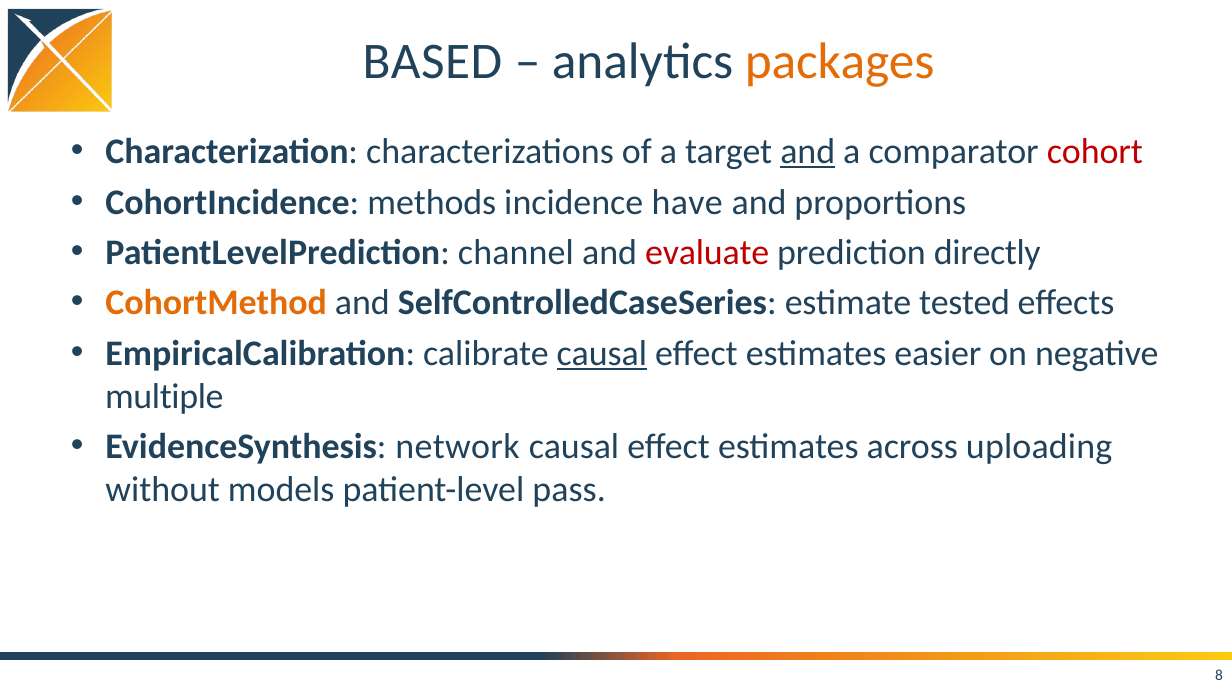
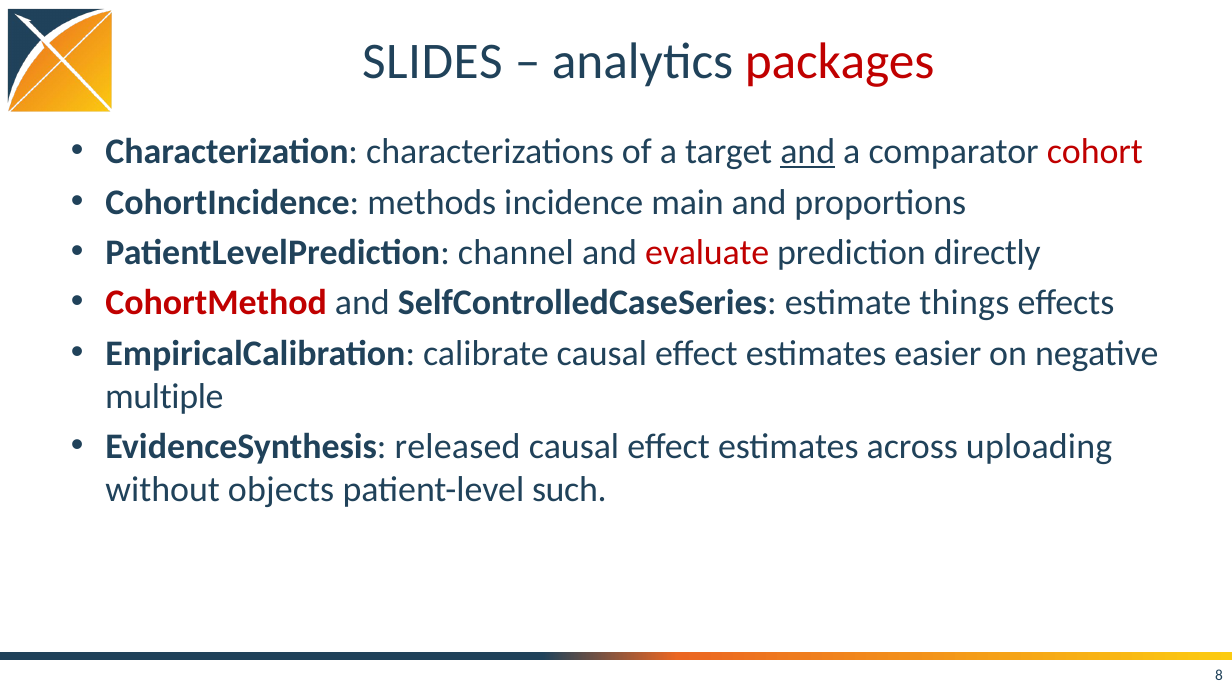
BASED: BASED -> SLIDES (432, 61)
packages colour: orange -> red (840, 61)
have: have -> main (687, 202)
CohortMethod colour: orange -> red (216, 303)
tested: tested -> things (964, 303)
causal underline: present -> none (602, 353)
network: network -> released (458, 447)
models: models -> objects (281, 490)
pass: pass -> such (569, 490)
